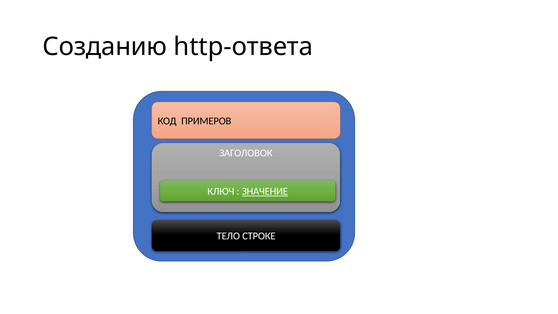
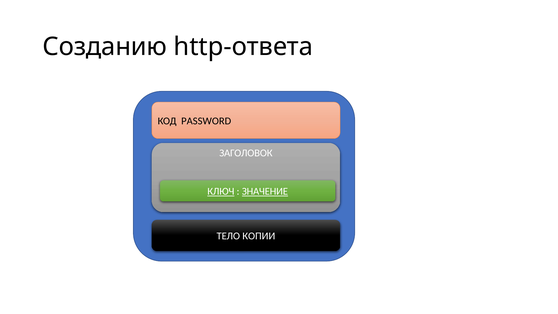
ПРИМЕРОВ: ПРИМЕРОВ -> PASSWORD (206, 121)
КЛЮЧ underline: none -> present (221, 191)
СТРОКЕ: СТРОКЕ -> КОПИИ (259, 236)
